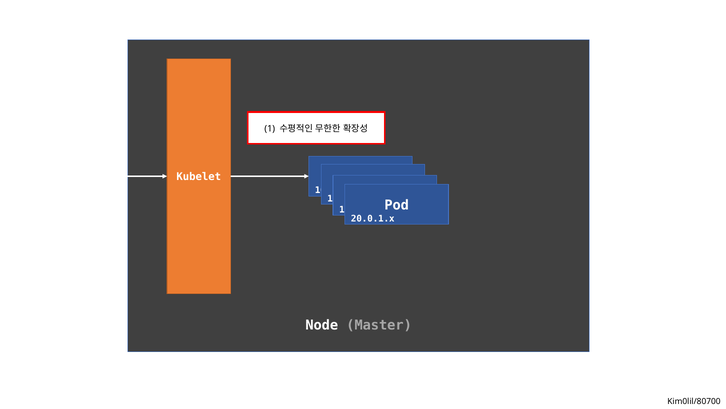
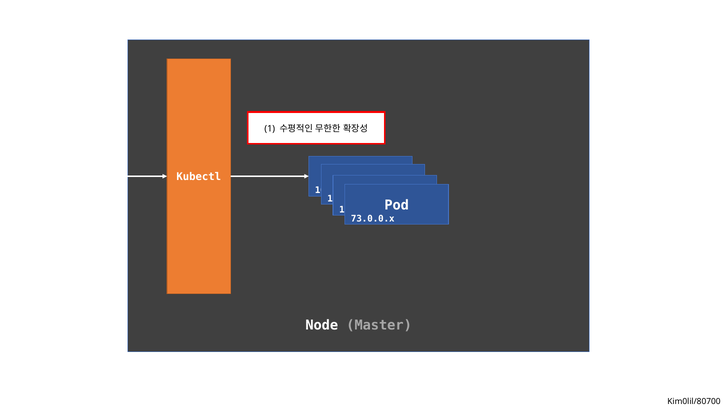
Kubelet: Kubelet -> Kubectl (199, 177)
20.0.1.x: 20.0.1.x -> 73.0.0.x (373, 218)
